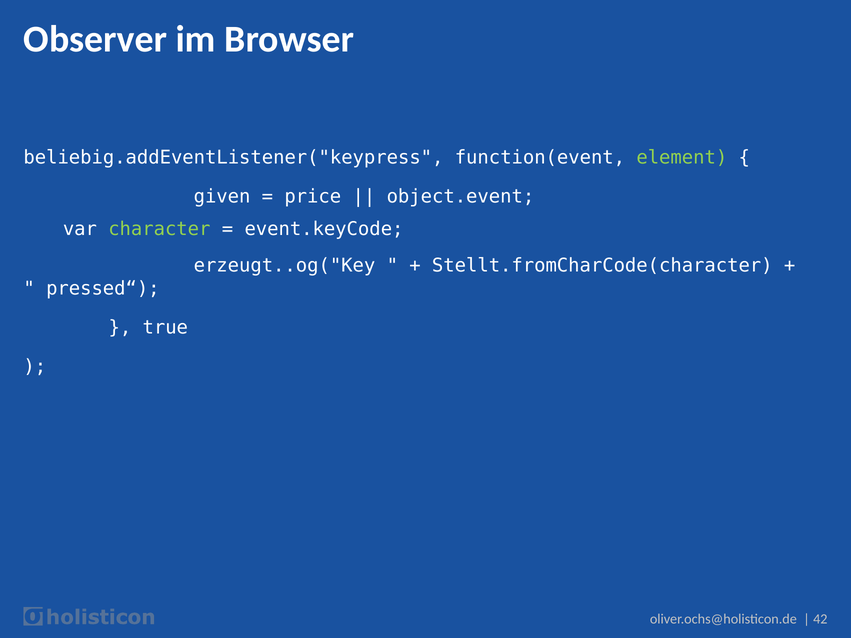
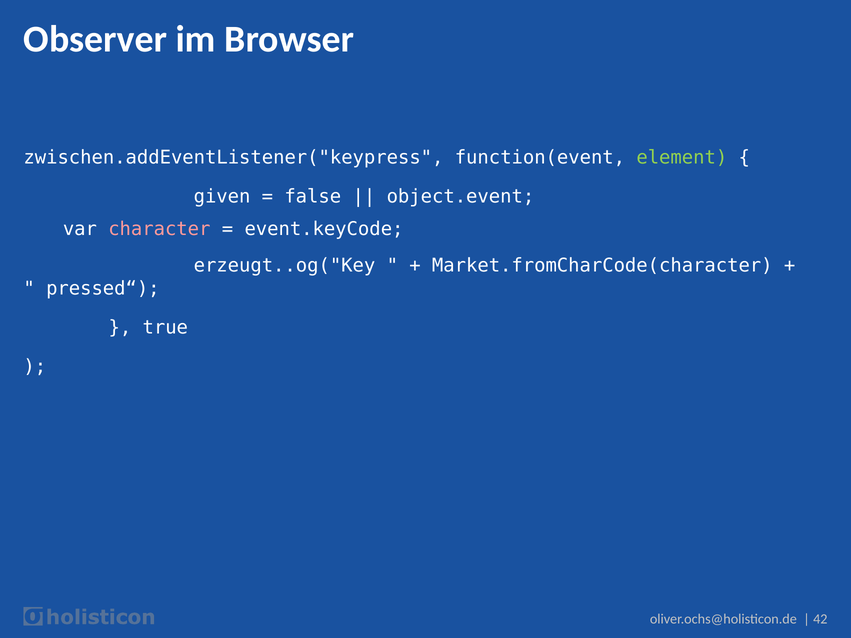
beliebig.addEventListener("keypress: beliebig.addEventListener("keypress -> zwischen.addEventListener("keypress (233, 157)
price: price -> false (313, 197)
character colour: light green -> pink (159, 229)
Stellt.fromCharCode(character: Stellt.fromCharCode(character -> Market.fromCharCode(character (602, 266)
